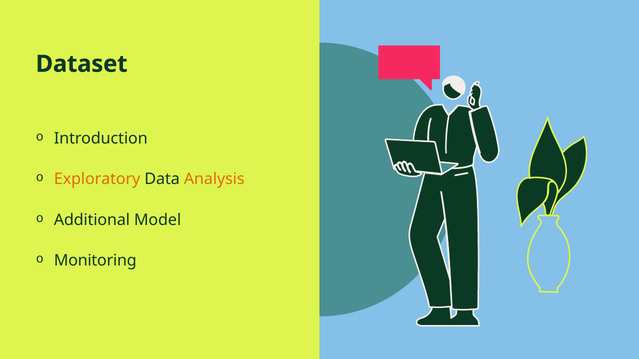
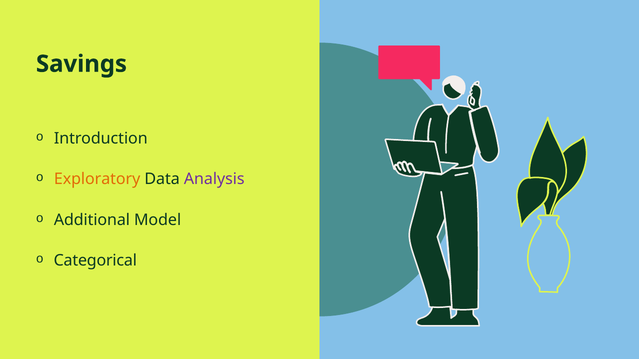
Dataset: Dataset -> Savings (81, 64)
Analysis colour: orange -> purple (214, 179)
Monitoring: Monitoring -> Categorical (95, 261)
